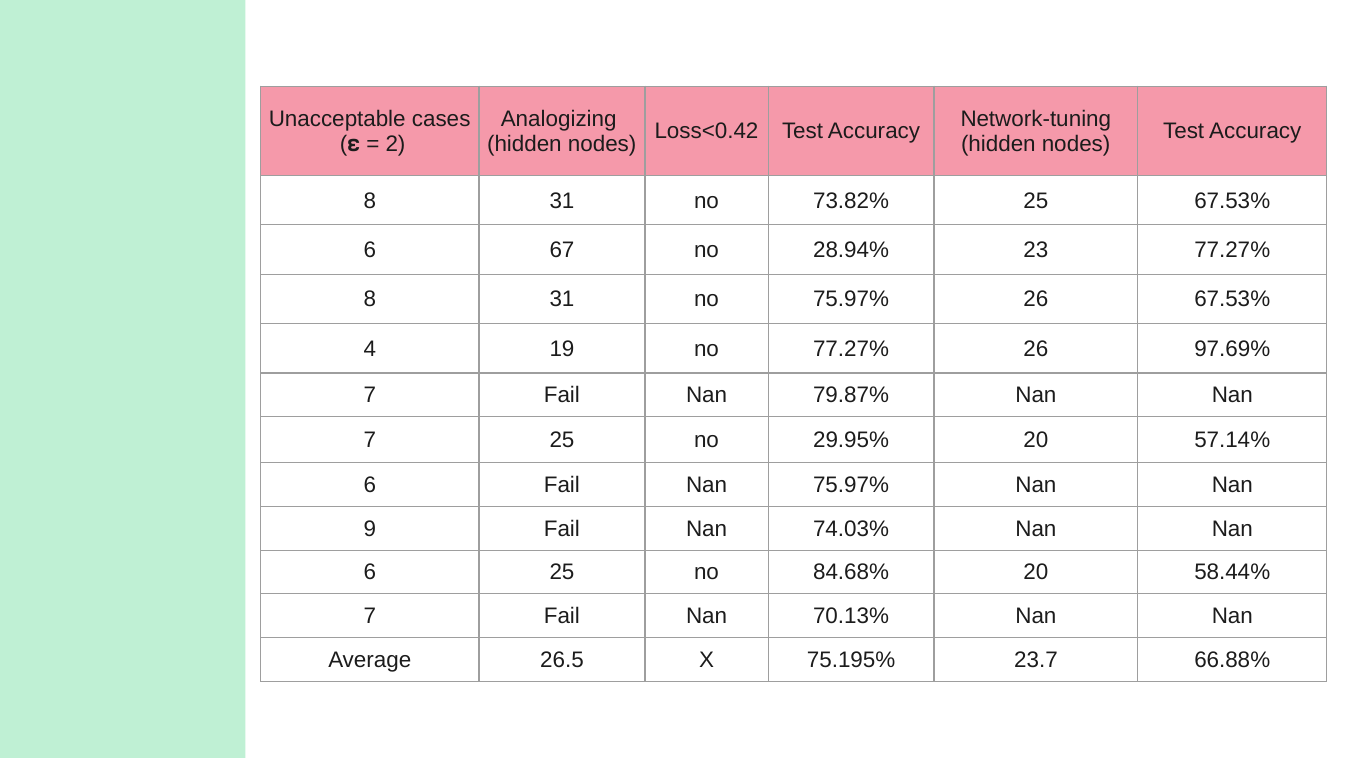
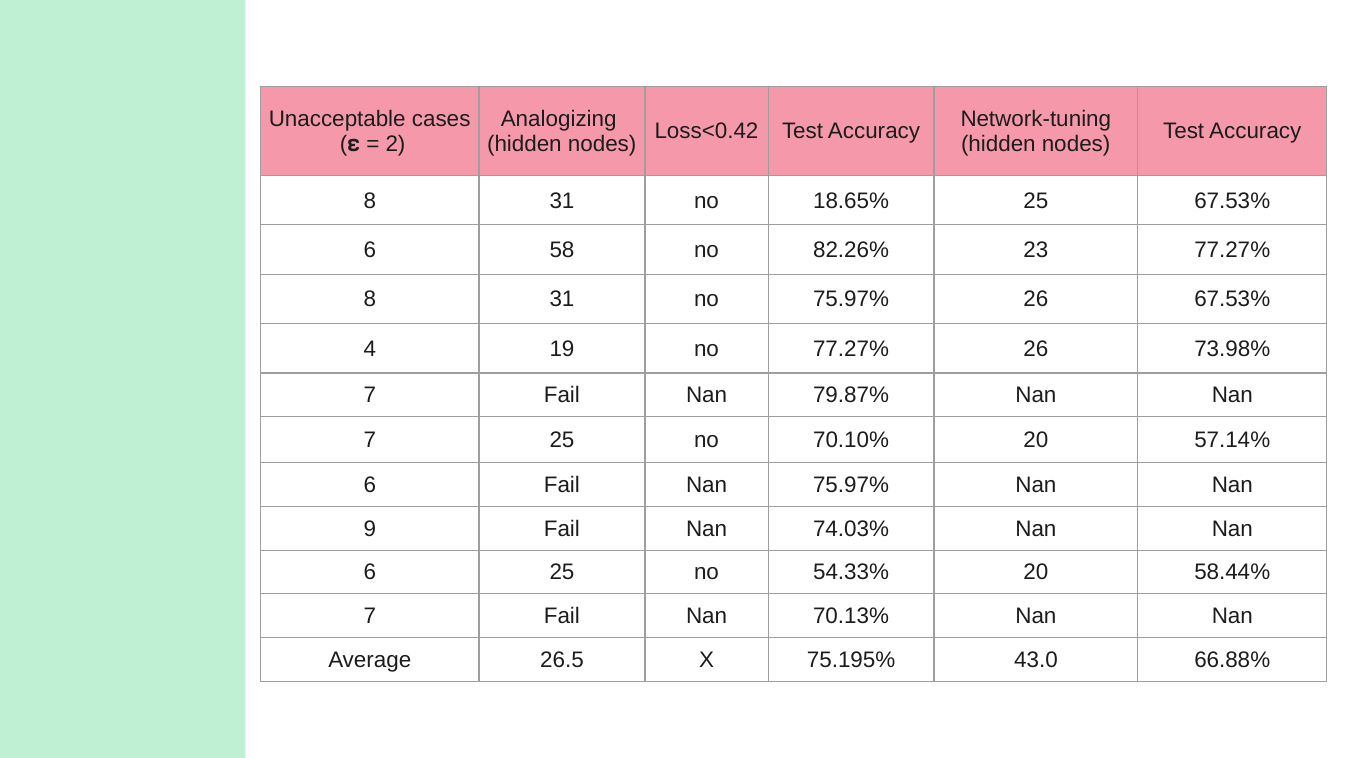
73.82%: 73.82% -> 18.65% (851, 201)
67: 67 -> 58 (562, 250)
28.94%: 28.94% -> 82.26% (851, 250)
97.69%: 97.69% -> 73.98% (1232, 349)
29.95%: 29.95% -> 70.10% (851, 440)
84.68%: 84.68% -> 54.33% (851, 572)
23.7: 23.7 -> 43.0 (1036, 659)
